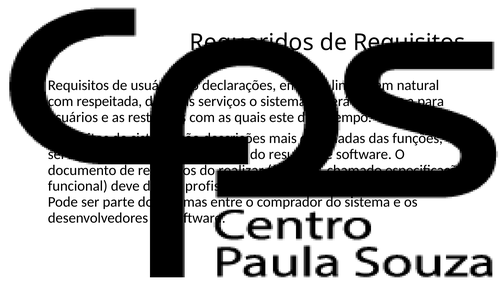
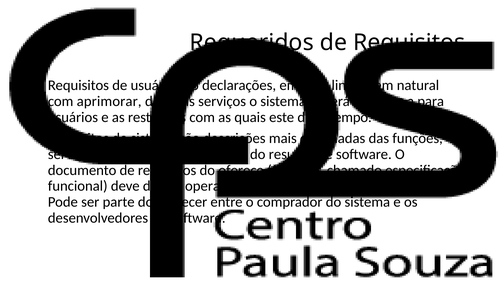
respeitada: respeitada -> aprimorar (109, 101)
realizar: realizar -> oferece (241, 170)
profissional: profissional -> operacional (220, 186)
do sistemas: sistemas -> fornecer (182, 202)
